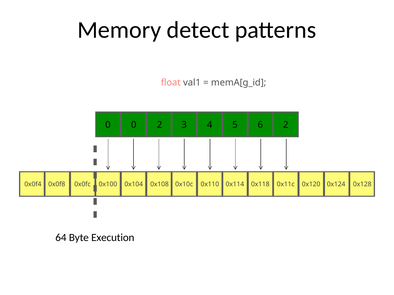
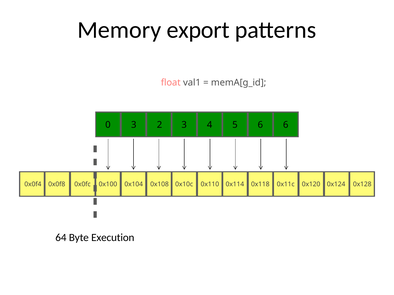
detect: detect -> export (198, 30)
0 0: 0 -> 3 (134, 125)
6 2: 2 -> 6 (286, 125)
